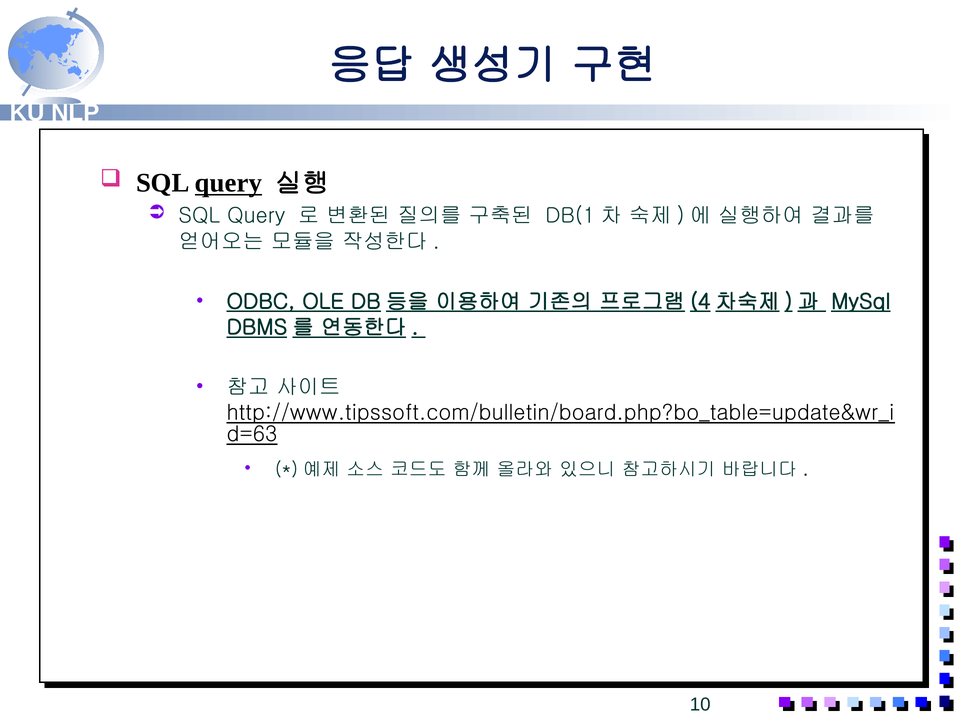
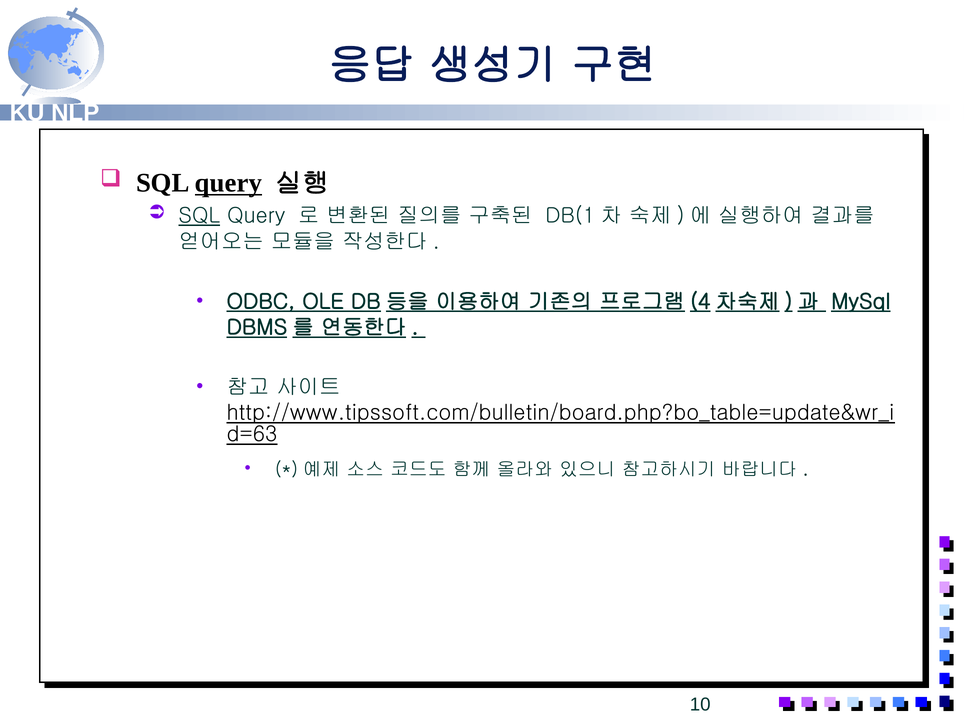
SQL underline: none -> present (199, 216)
